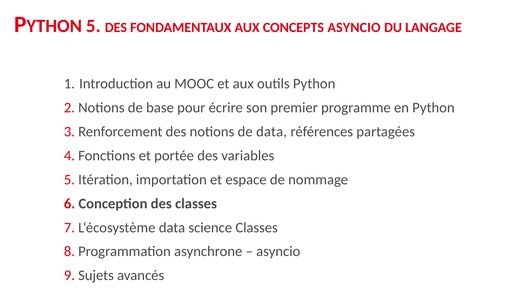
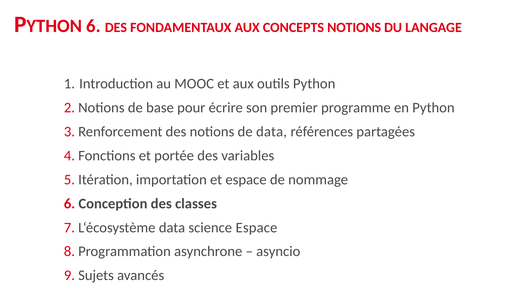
5: 5 -> 6 (94, 26)
CONCEPTS ASYNCIO: ASYNCIO -> NOTIONS (354, 27)
science Classes: Classes -> Espace (257, 227)
